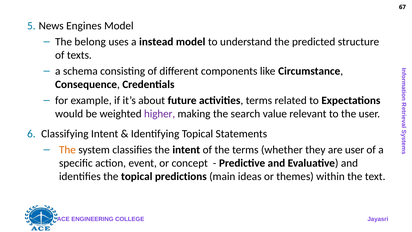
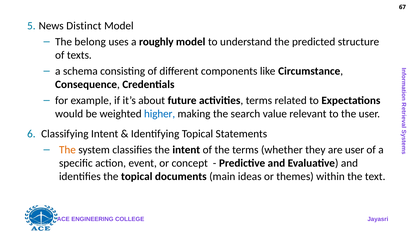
Engines: Engines -> Distinct (84, 26)
instead: instead -> roughly (156, 42)
higher colour: purple -> blue (160, 114)
predictions: predictions -> documents (181, 176)
